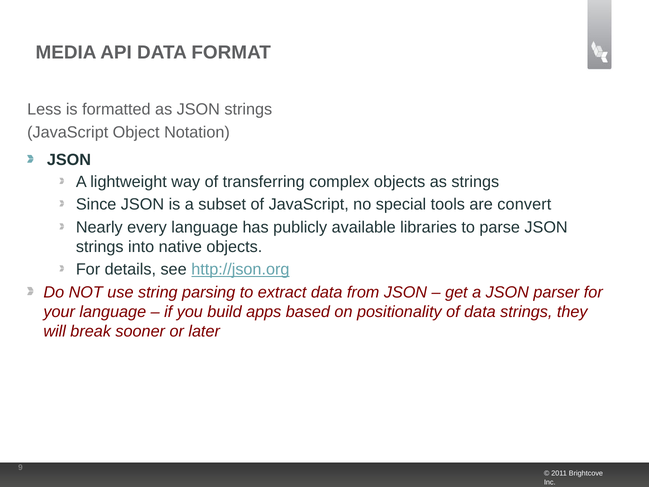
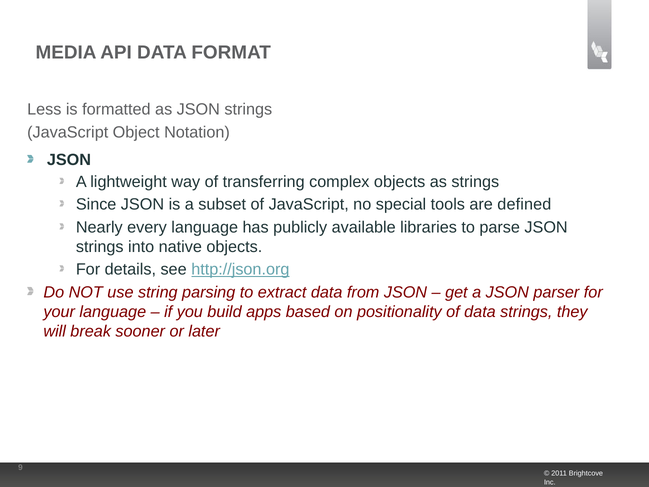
convert: convert -> defined (524, 204)
